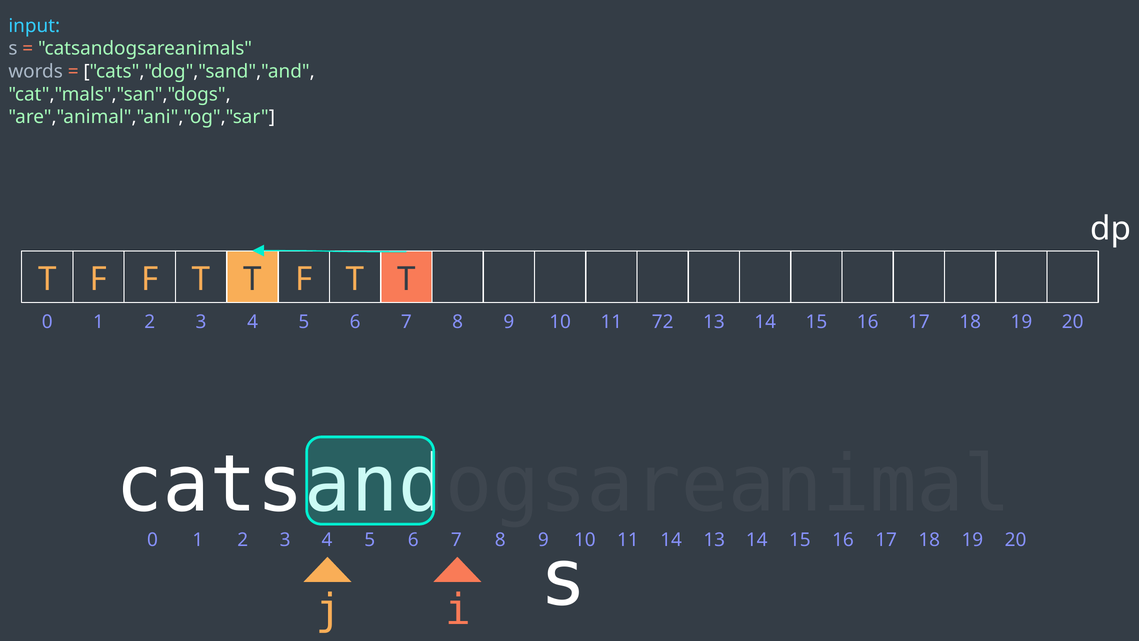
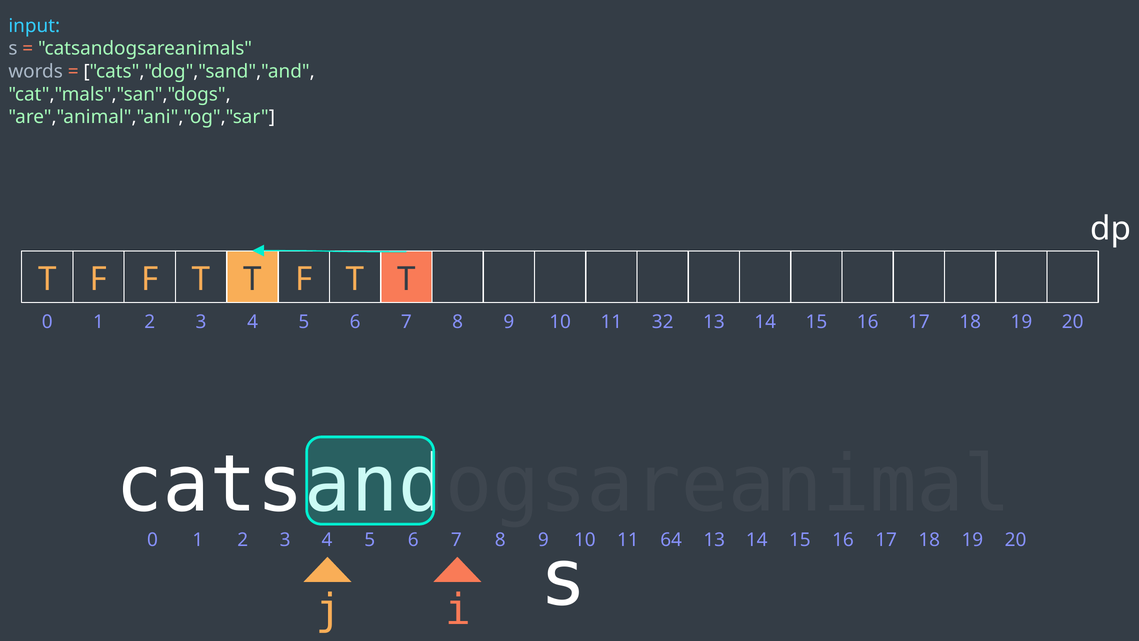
72: 72 -> 32 (663, 322)
11 14: 14 -> 64 (671, 540)
